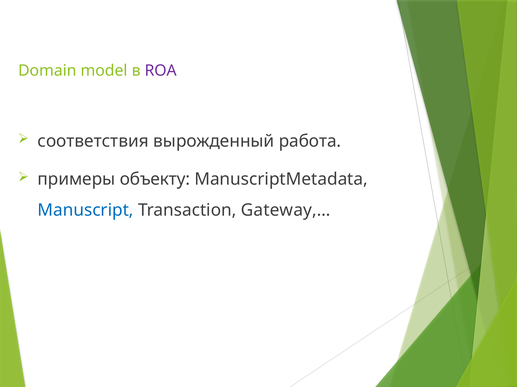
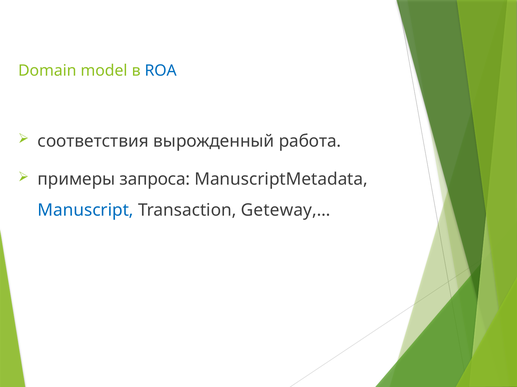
ROA colour: purple -> blue (161, 71)
объекту: объекту -> запроса (155, 180)
Gateway,…: Gateway,… -> Geteway,… (286, 211)
